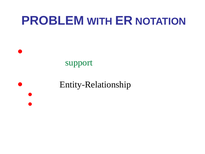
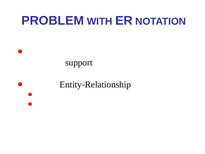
support colour: green -> black (79, 62)
